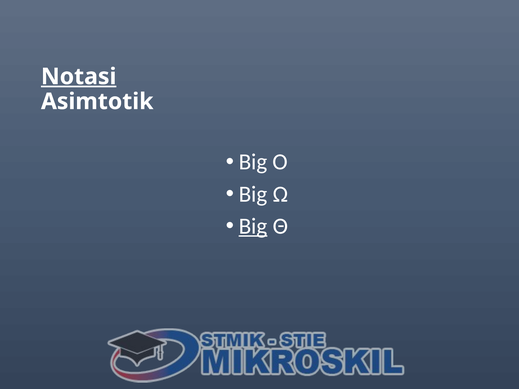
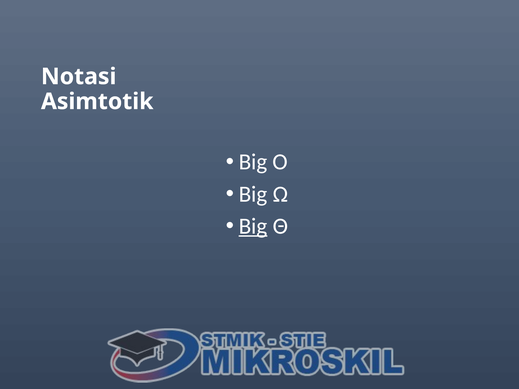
Notasi underline: present -> none (79, 77)
